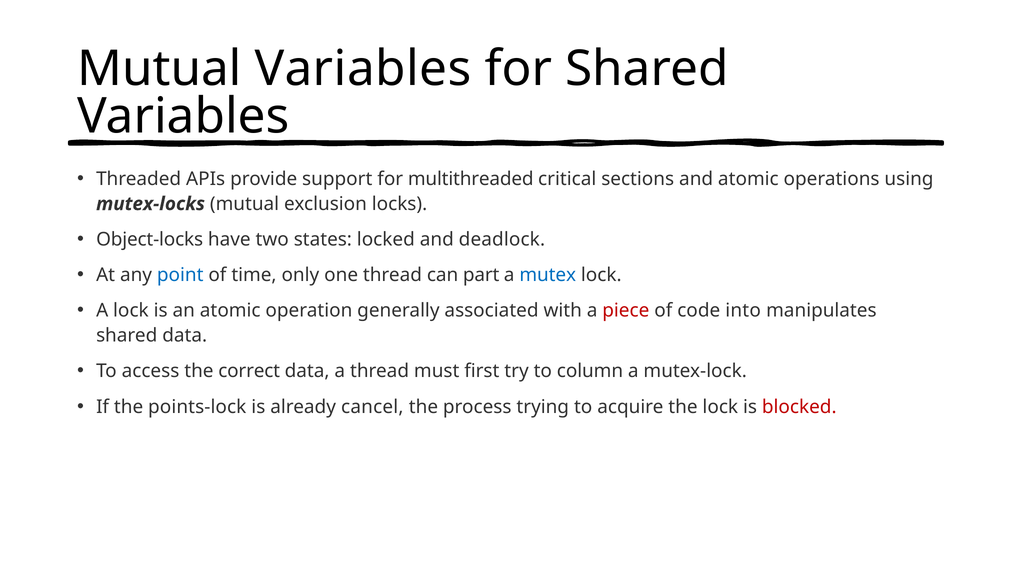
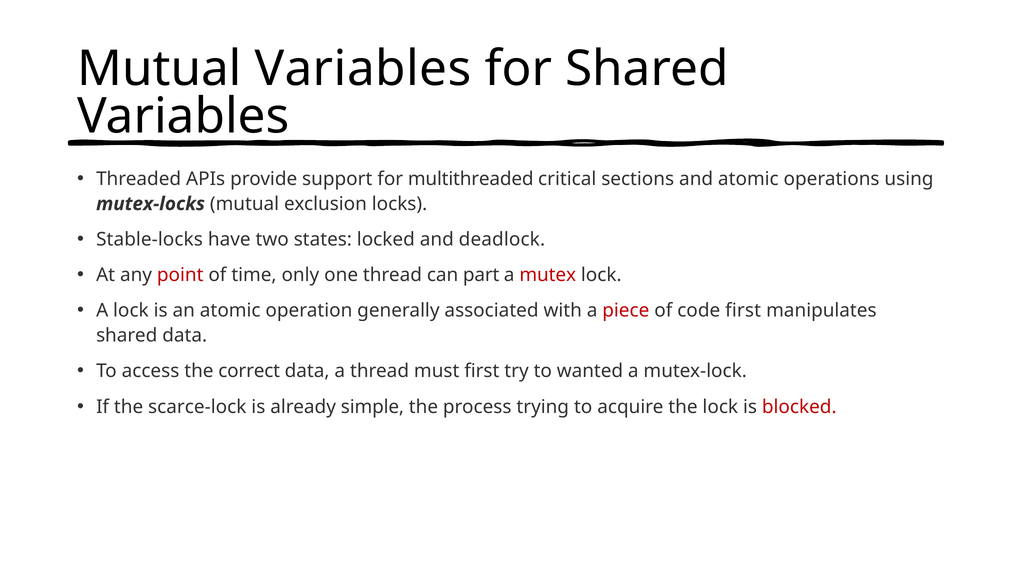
Object-locks: Object-locks -> Stable-locks (150, 240)
point colour: blue -> red (180, 275)
mutex colour: blue -> red (548, 275)
code into: into -> first (743, 311)
column: column -> wanted (590, 371)
points-lock: points-lock -> scarce-lock (197, 407)
cancel: cancel -> simple (372, 407)
